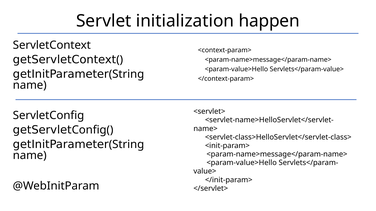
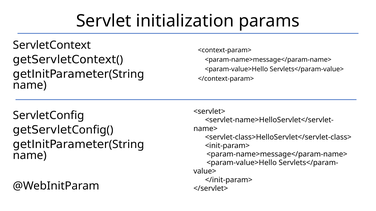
happen: happen -> params (269, 21)
